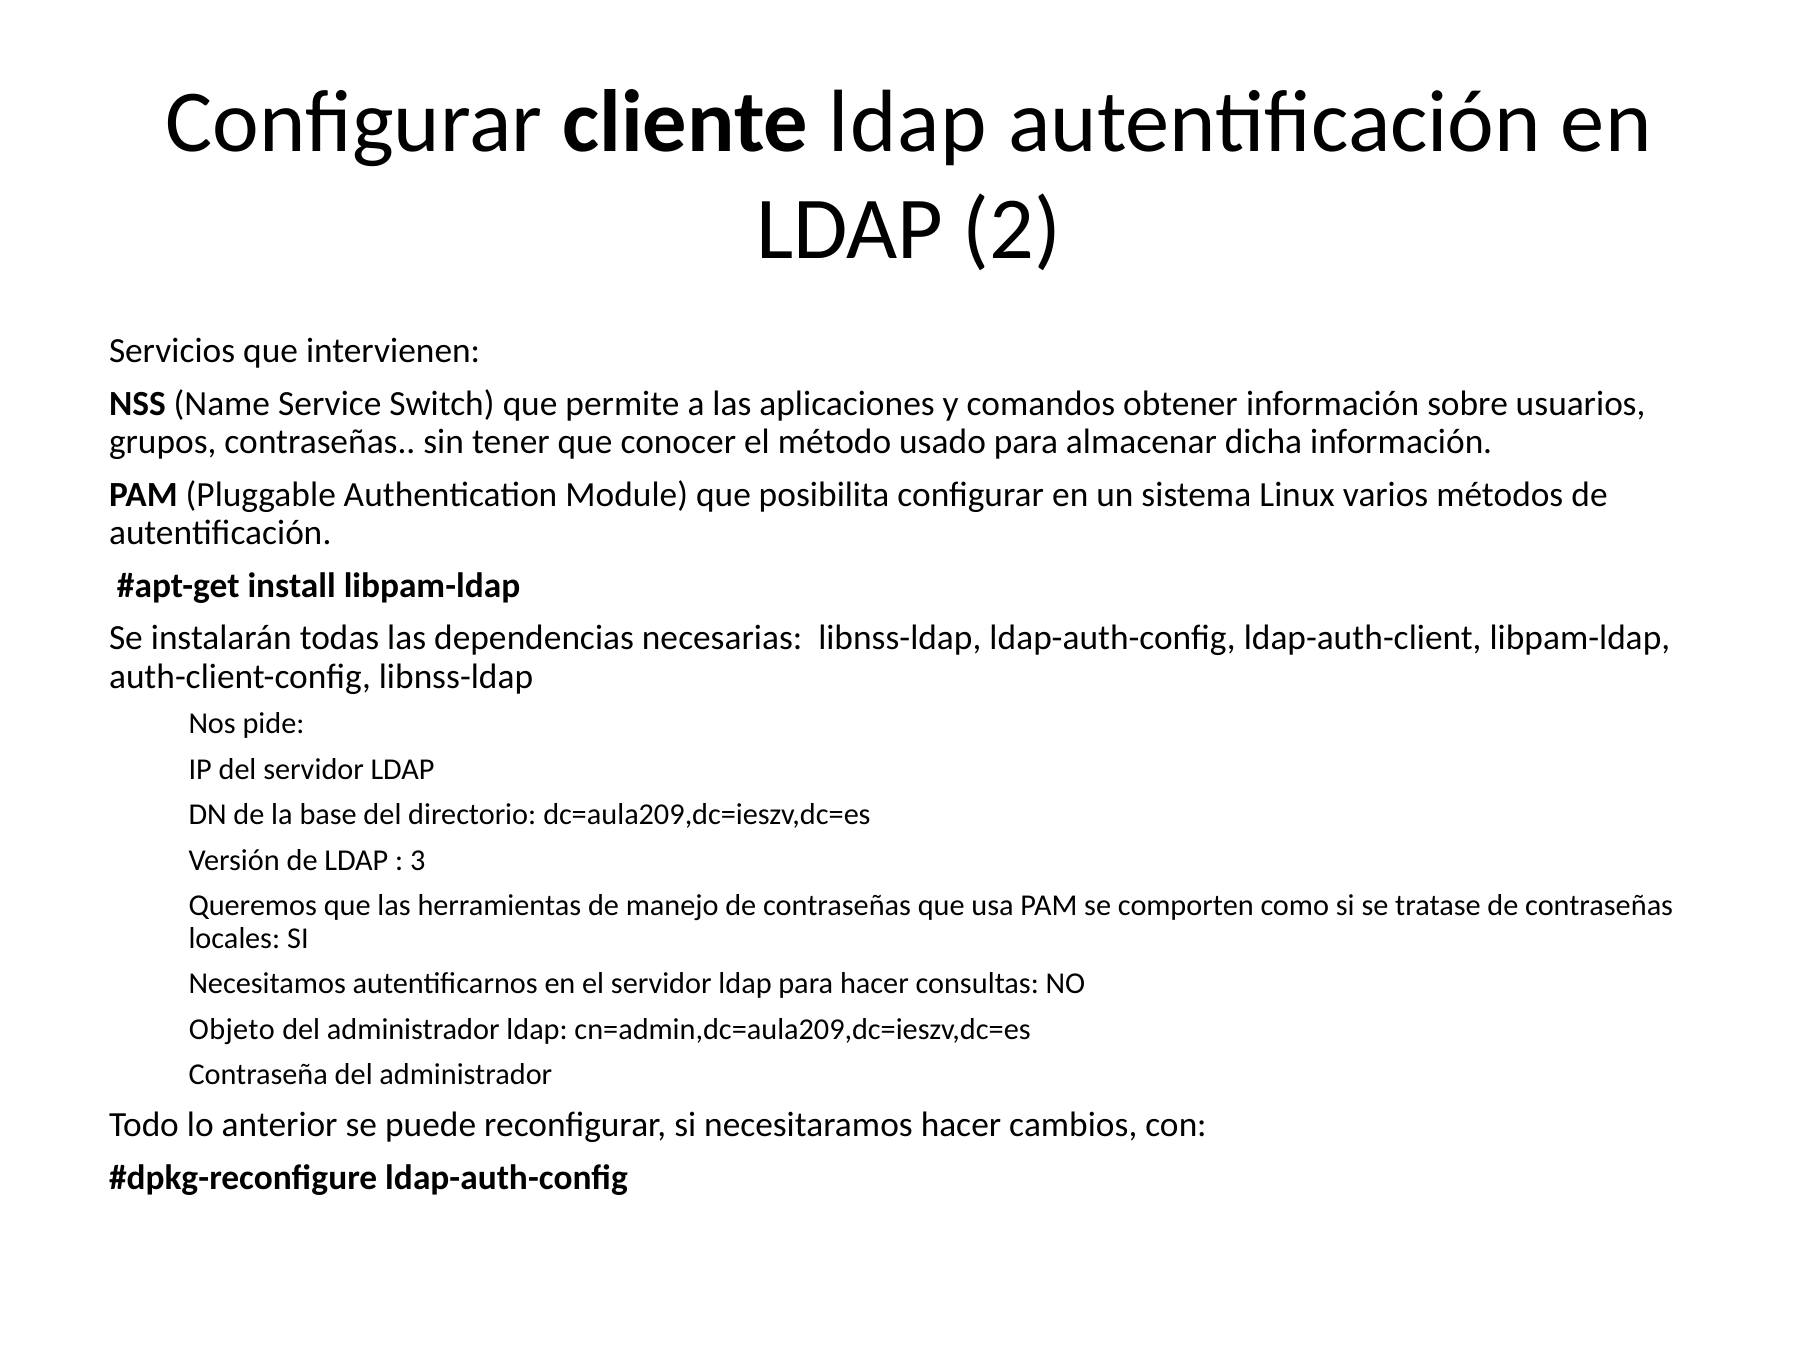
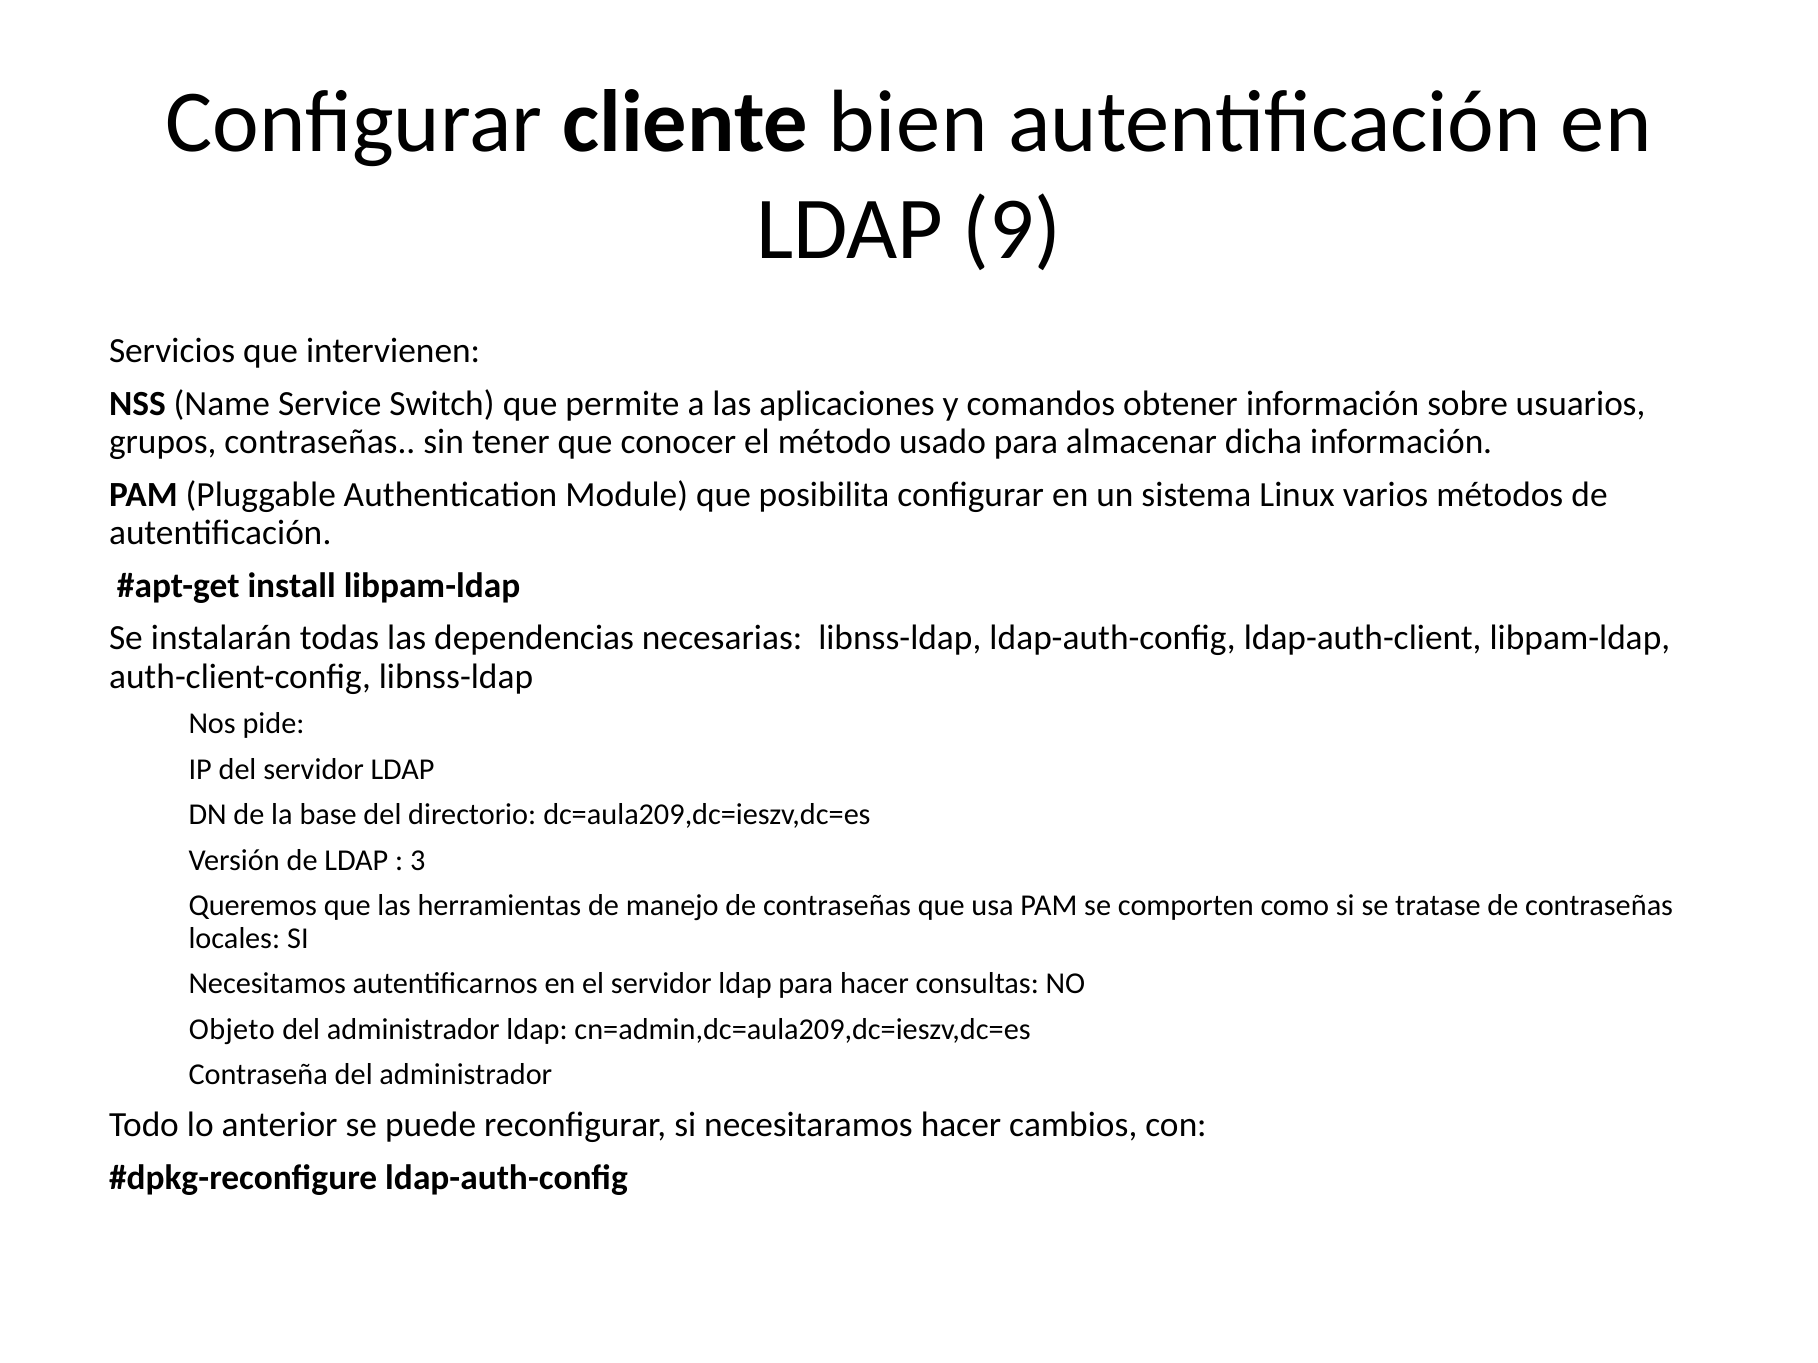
cliente ldap: ldap -> bien (908, 123)
2: 2 -> 9 (1012, 229)
